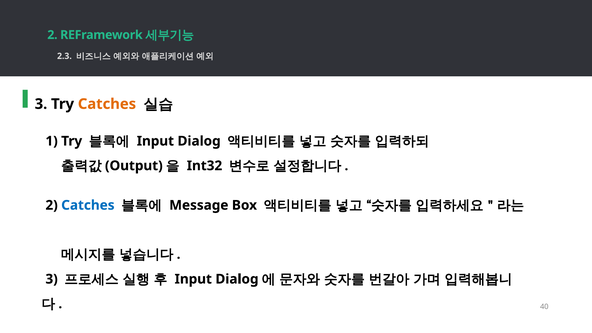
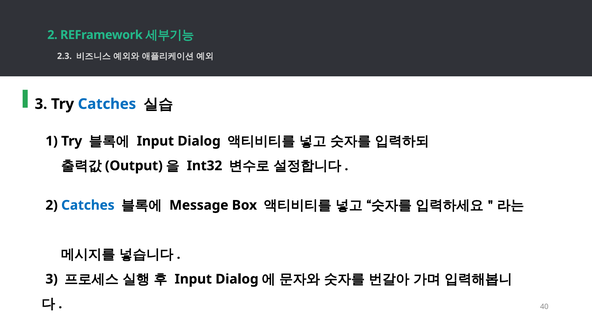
Catches colour: orange -> blue (107, 104)
